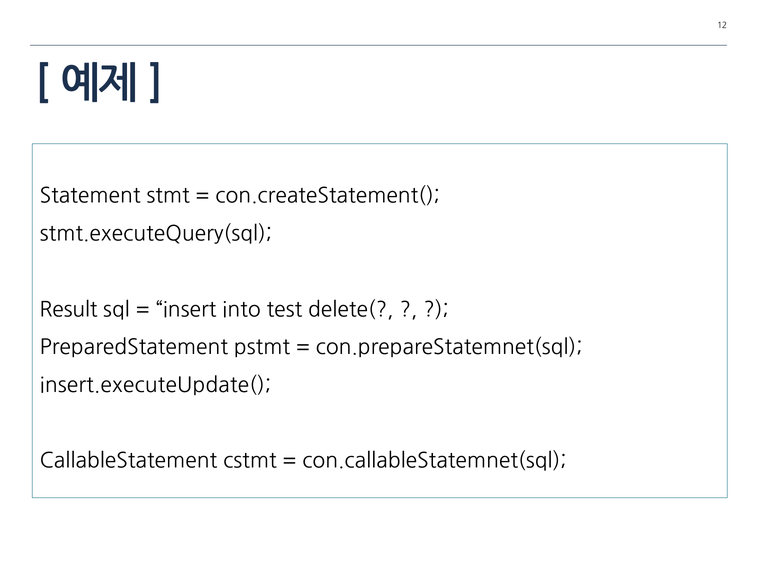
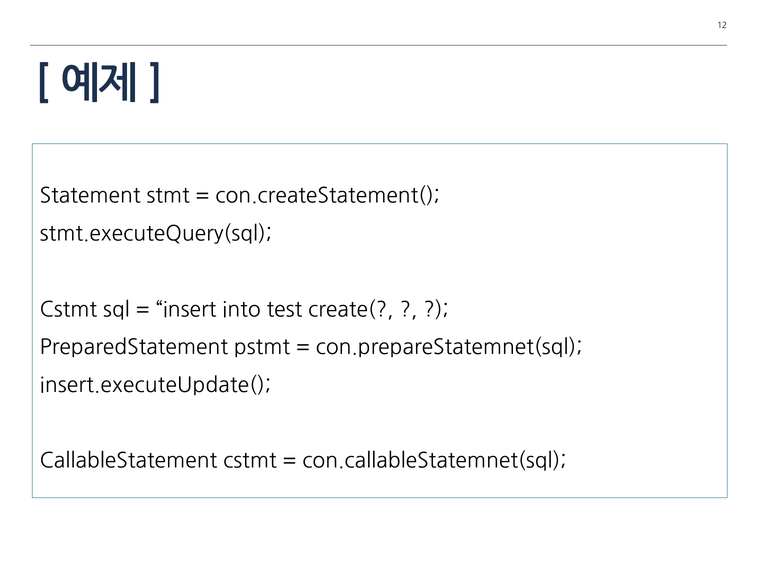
Result: Result -> Cstmt (68, 310)
delete(: delete( -> create( (351, 310)
